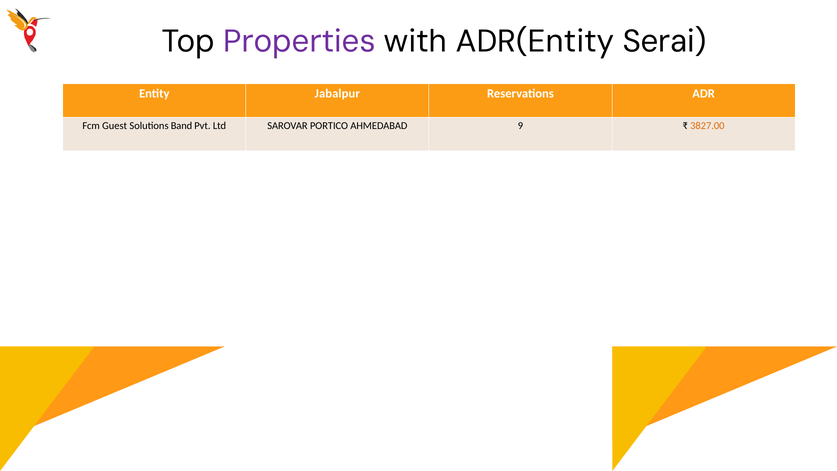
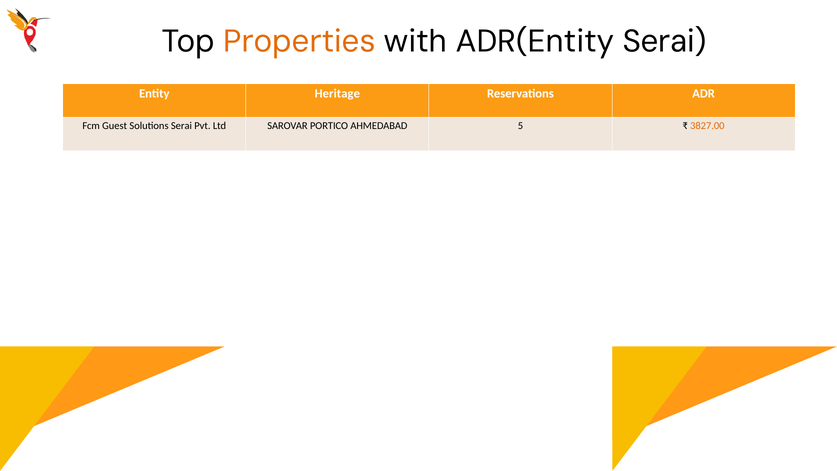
Properties colour: purple -> orange (299, 41)
Jabalpur: Jabalpur -> Heritage (337, 94)
Solutions Band: Band -> Serai (181, 126)
9: 9 -> 5 (520, 126)
